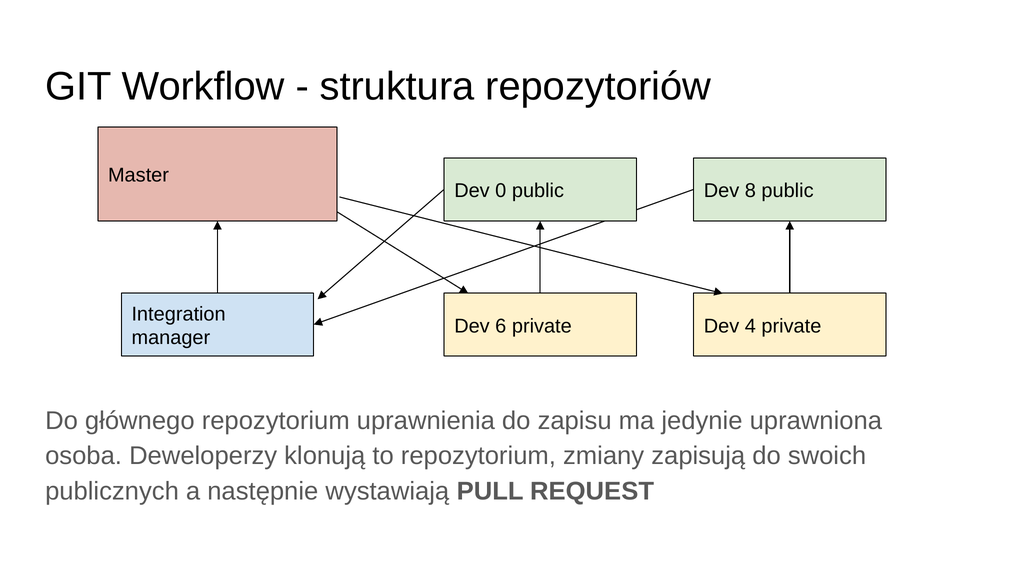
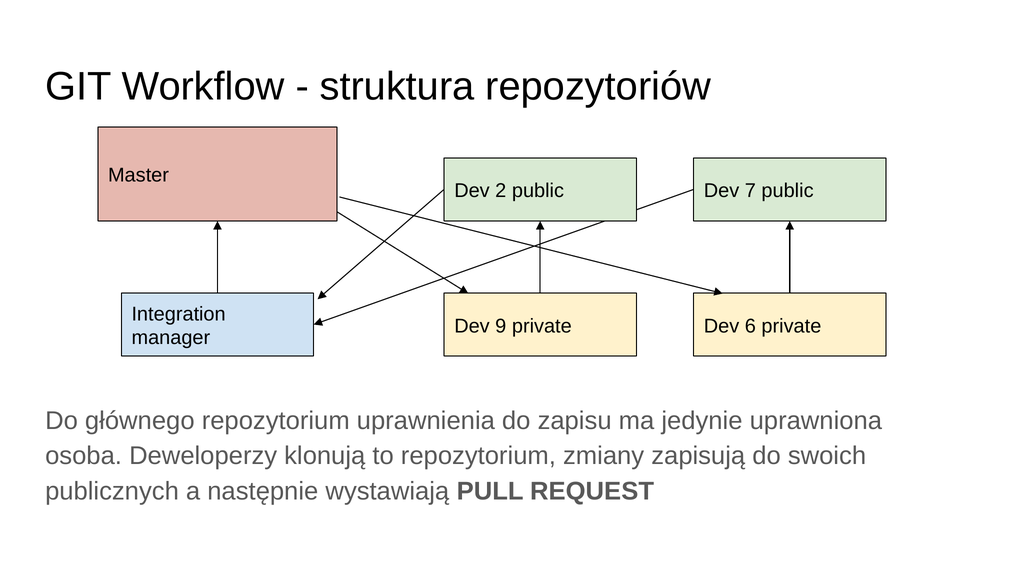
0: 0 -> 2 (501, 191)
8: 8 -> 7 (750, 191)
6: 6 -> 9 (501, 326)
4: 4 -> 6 (750, 326)
